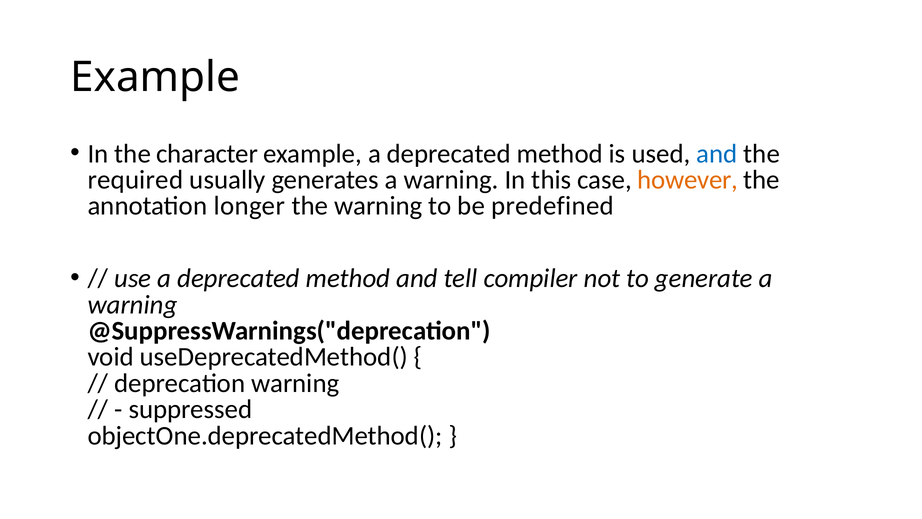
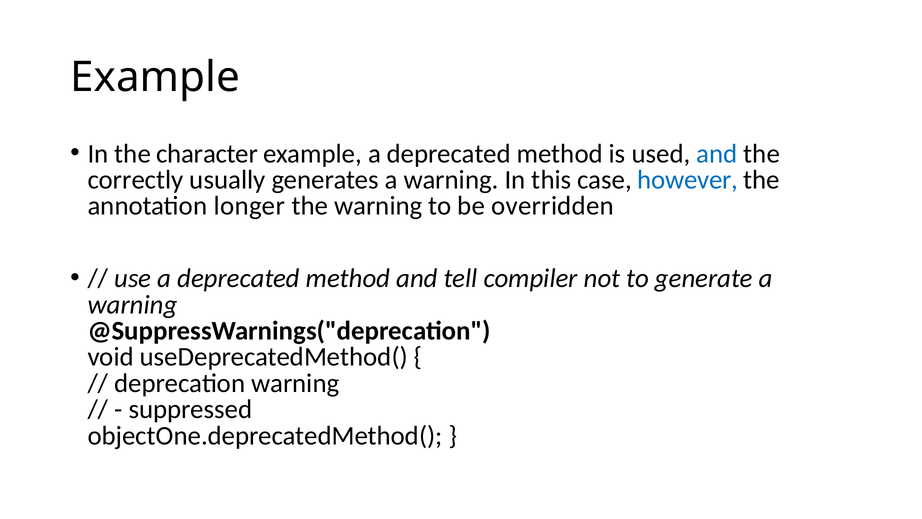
required: required -> correctly (135, 180)
however colour: orange -> blue (688, 180)
predefined: predefined -> overridden (553, 206)
